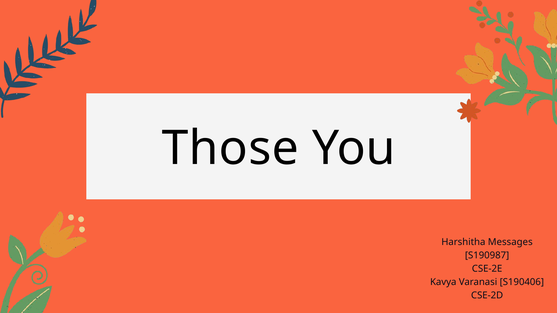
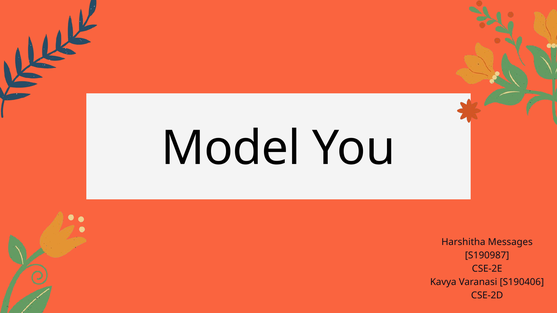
Those: Those -> Model (231, 149)
